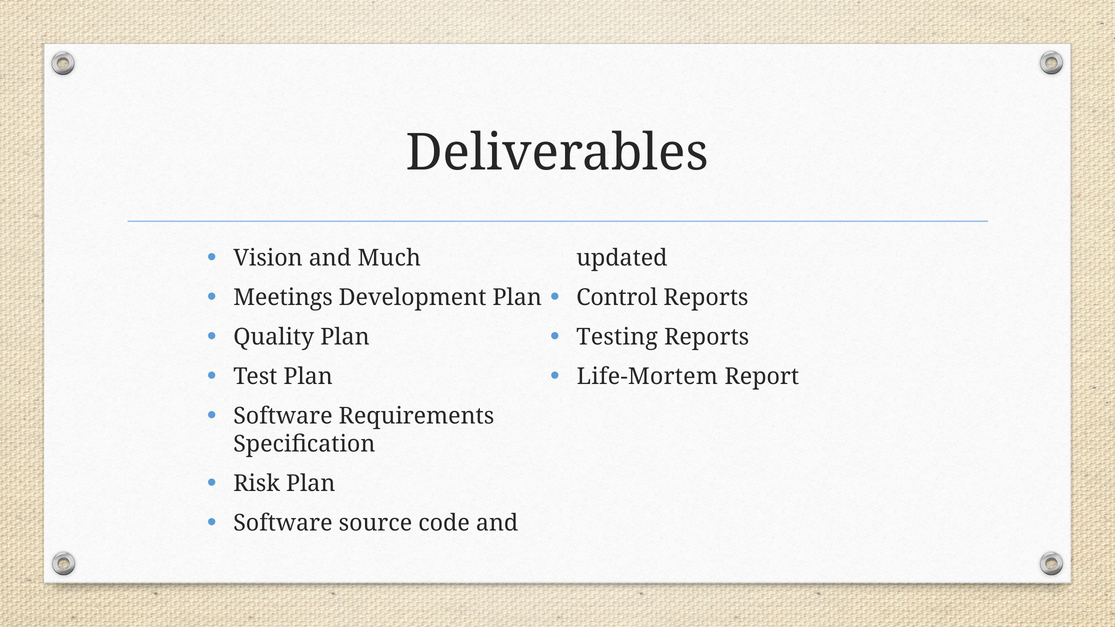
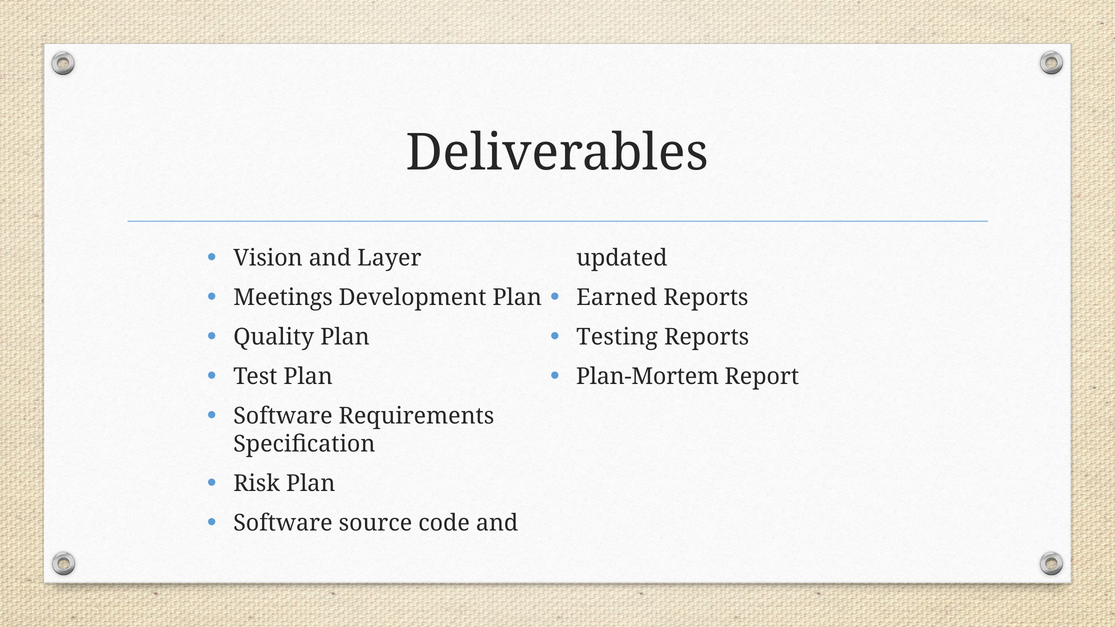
Much: Much -> Layer (389, 258)
Control: Control -> Earned (617, 298)
Life-Mortem: Life-Mortem -> Plan-Mortem (647, 377)
